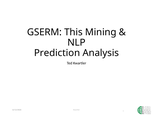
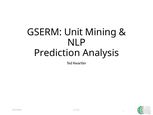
This: This -> Unit (73, 32)
